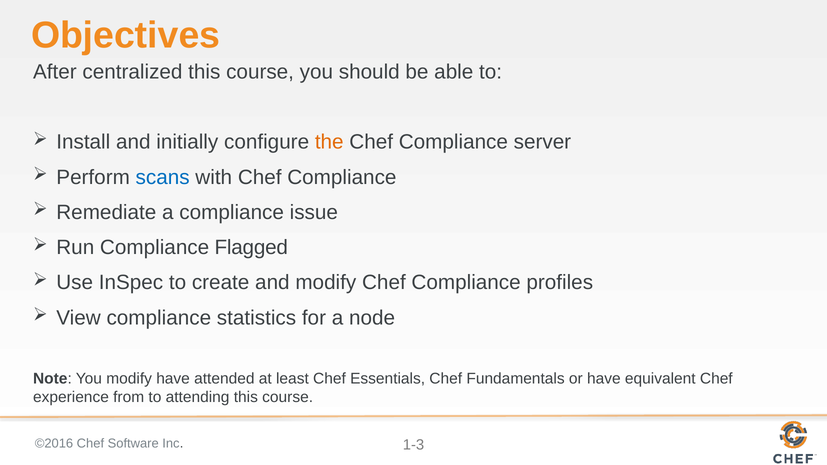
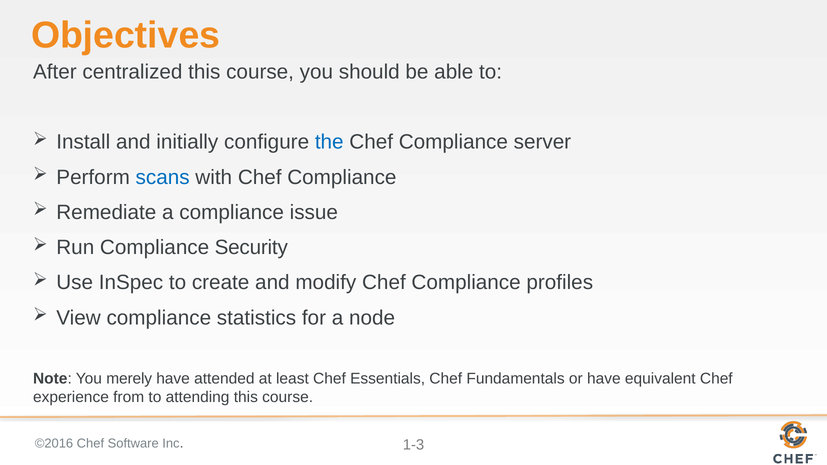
the colour: orange -> blue (329, 142)
Flagged: Flagged -> Security (251, 248)
You modify: modify -> merely (129, 379)
